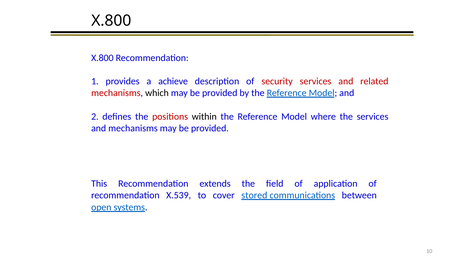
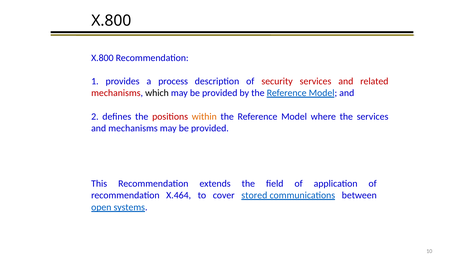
achieve: achieve -> process (173, 81)
within colour: black -> orange (204, 117)
X.539: X.539 -> X.464 (179, 195)
